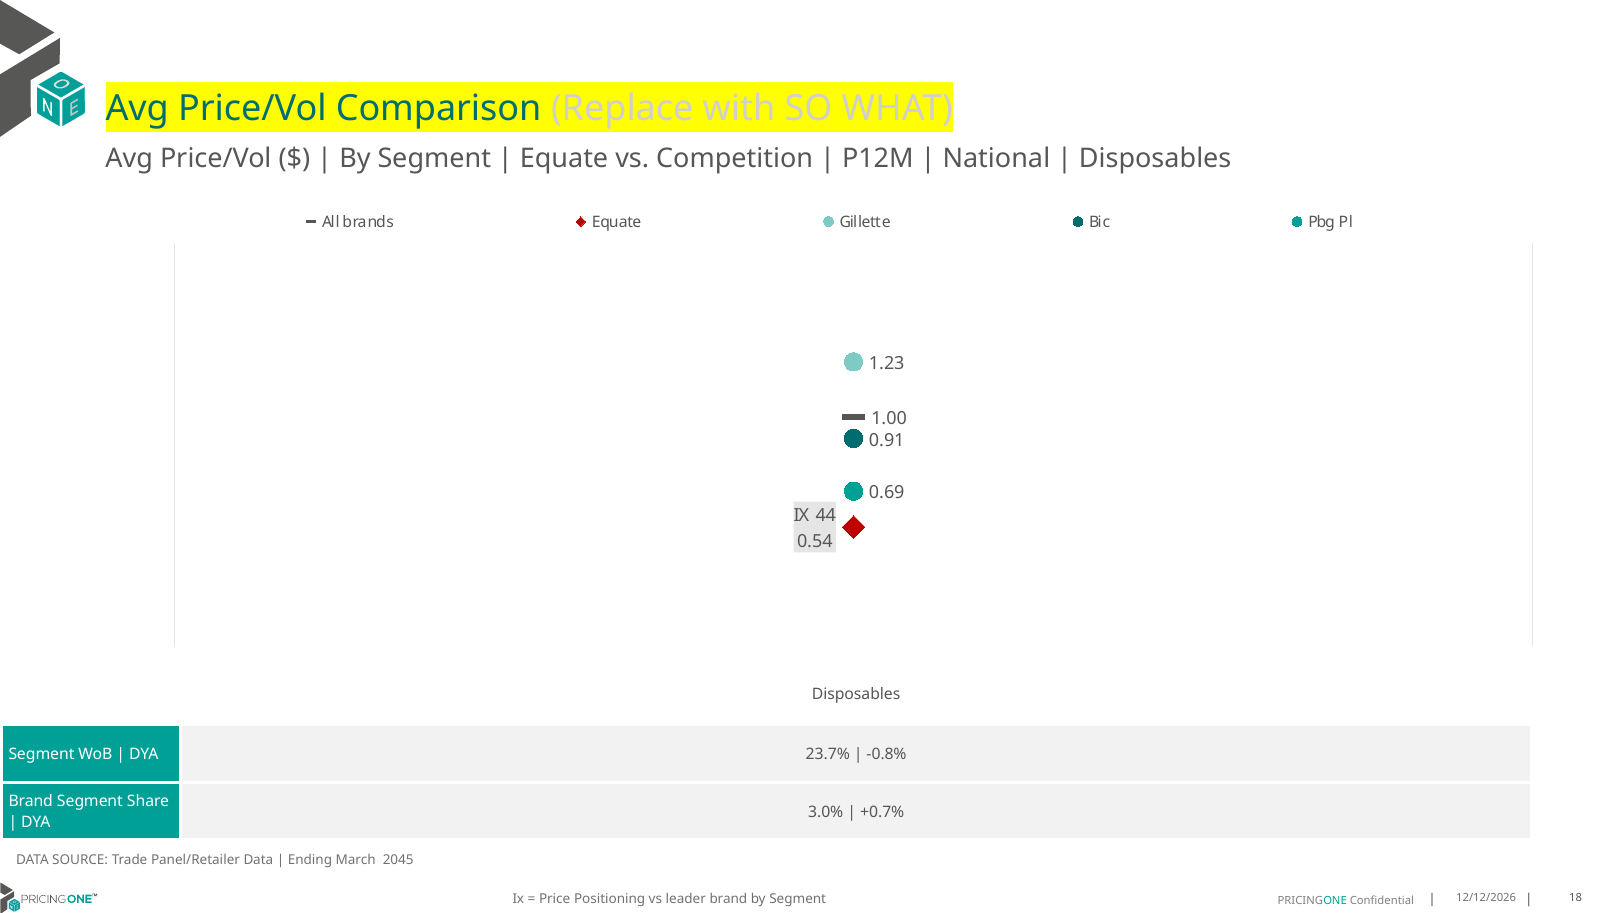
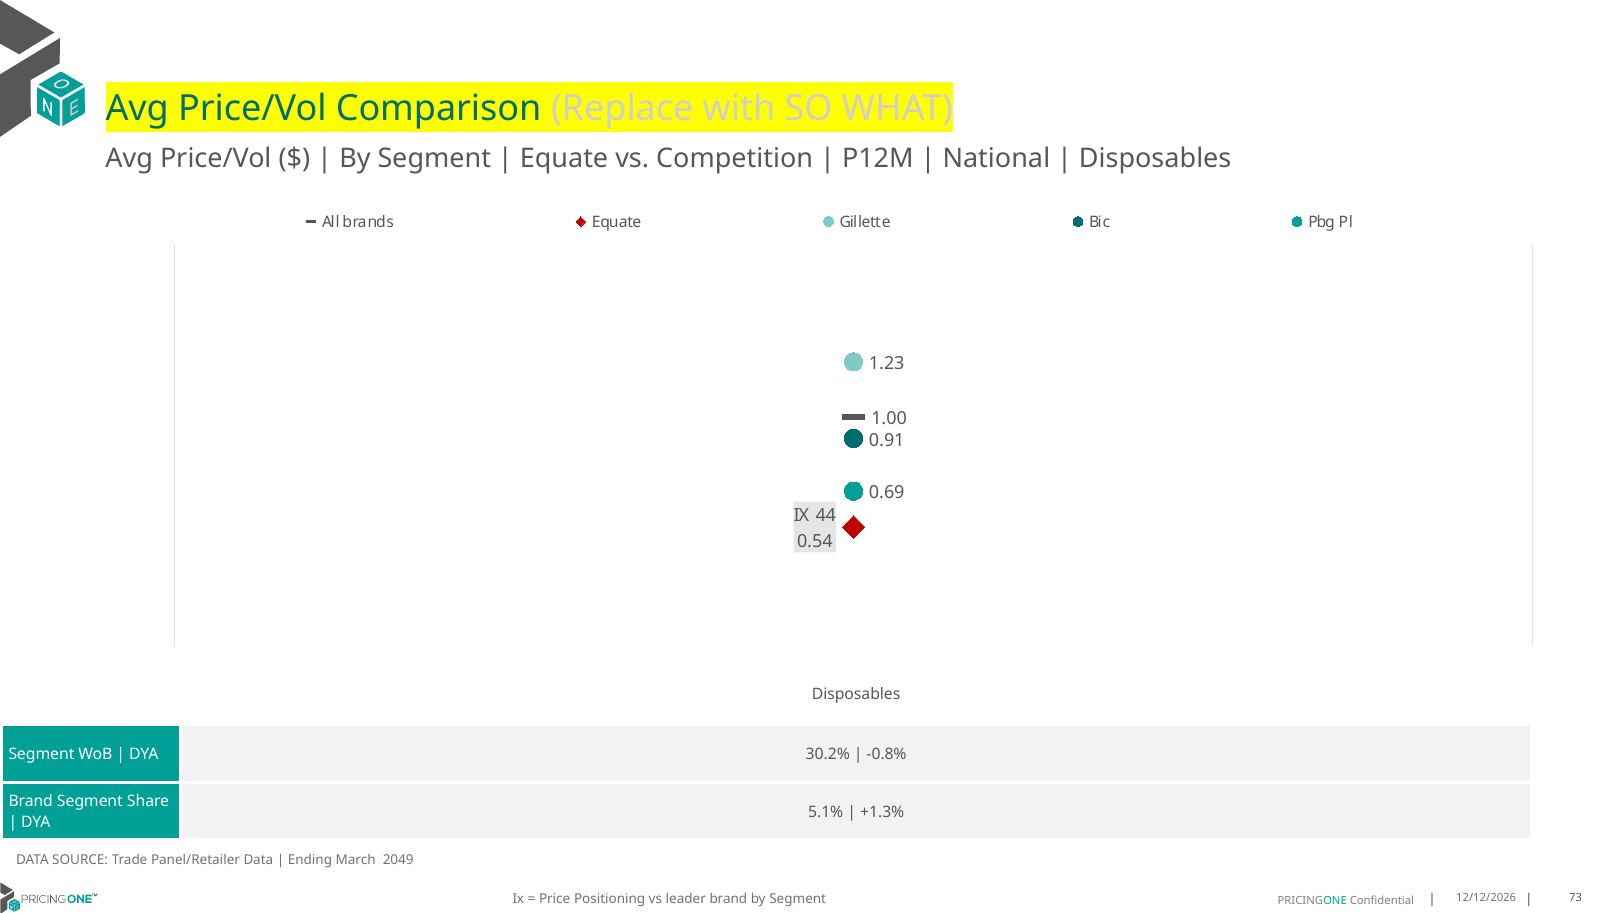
23.7%: 23.7% -> 30.2% (828, 754)
3.0%: 3.0% -> 5.1% (826, 812)
+0.7%: +0.7% -> +1.3% (882, 812)
2045: 2045 -> 2049 (398, 859)
18: 18 -> 73 (1576, 897)
